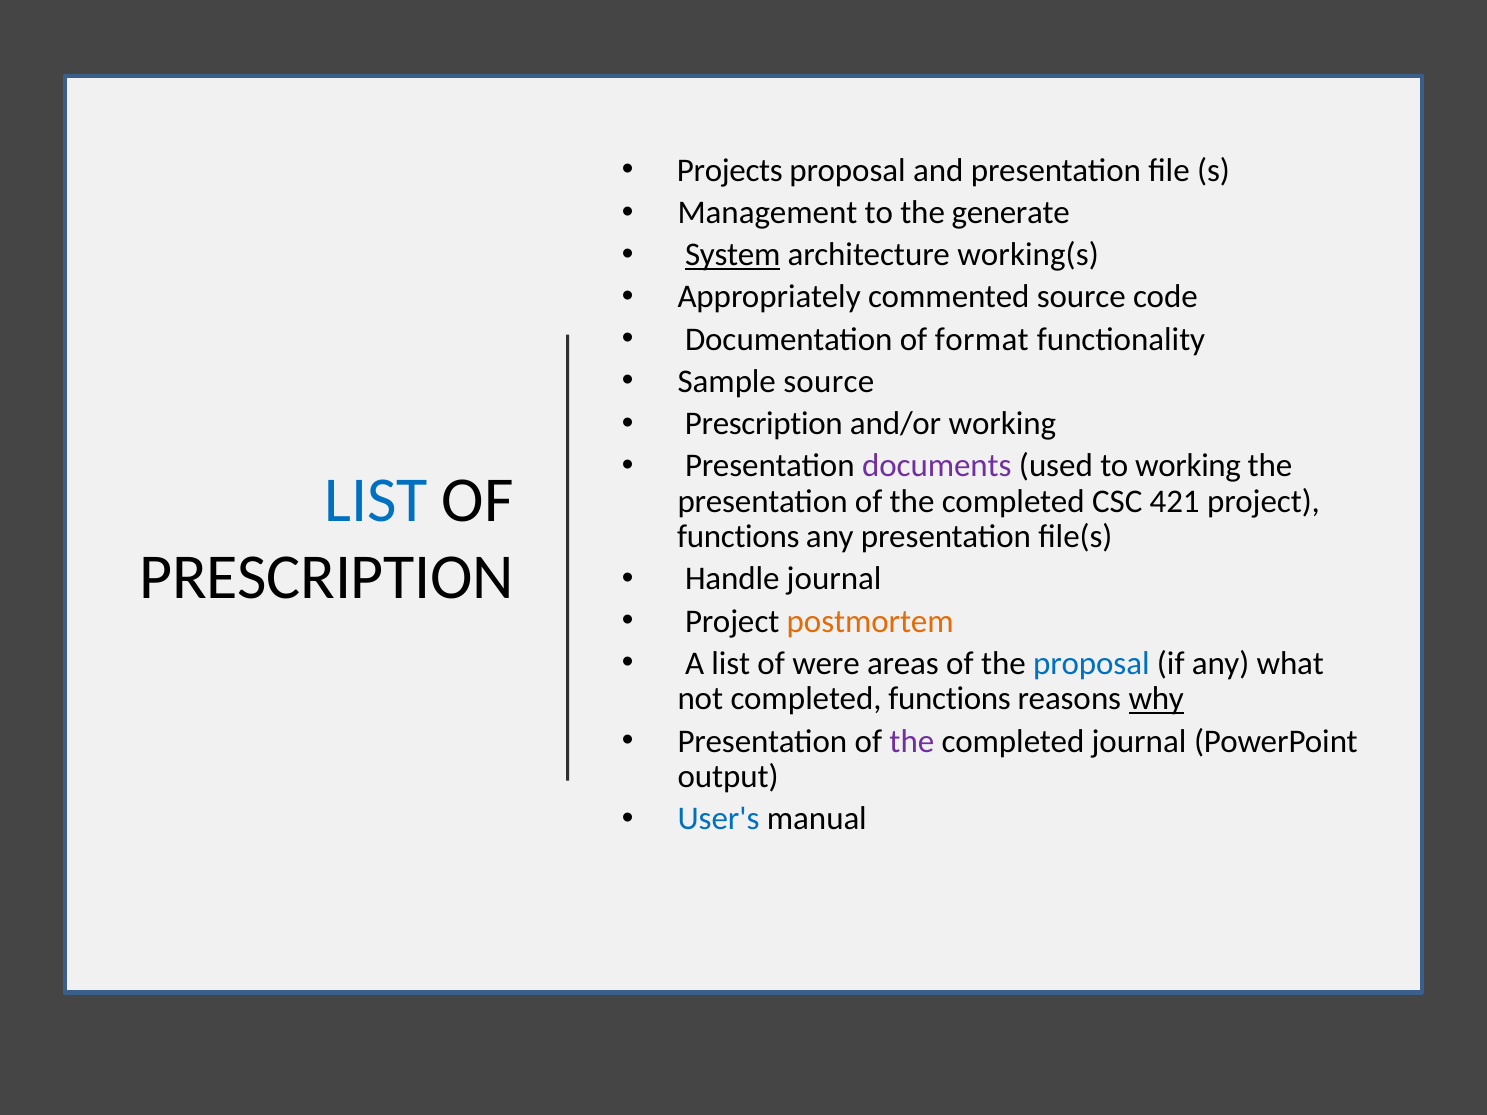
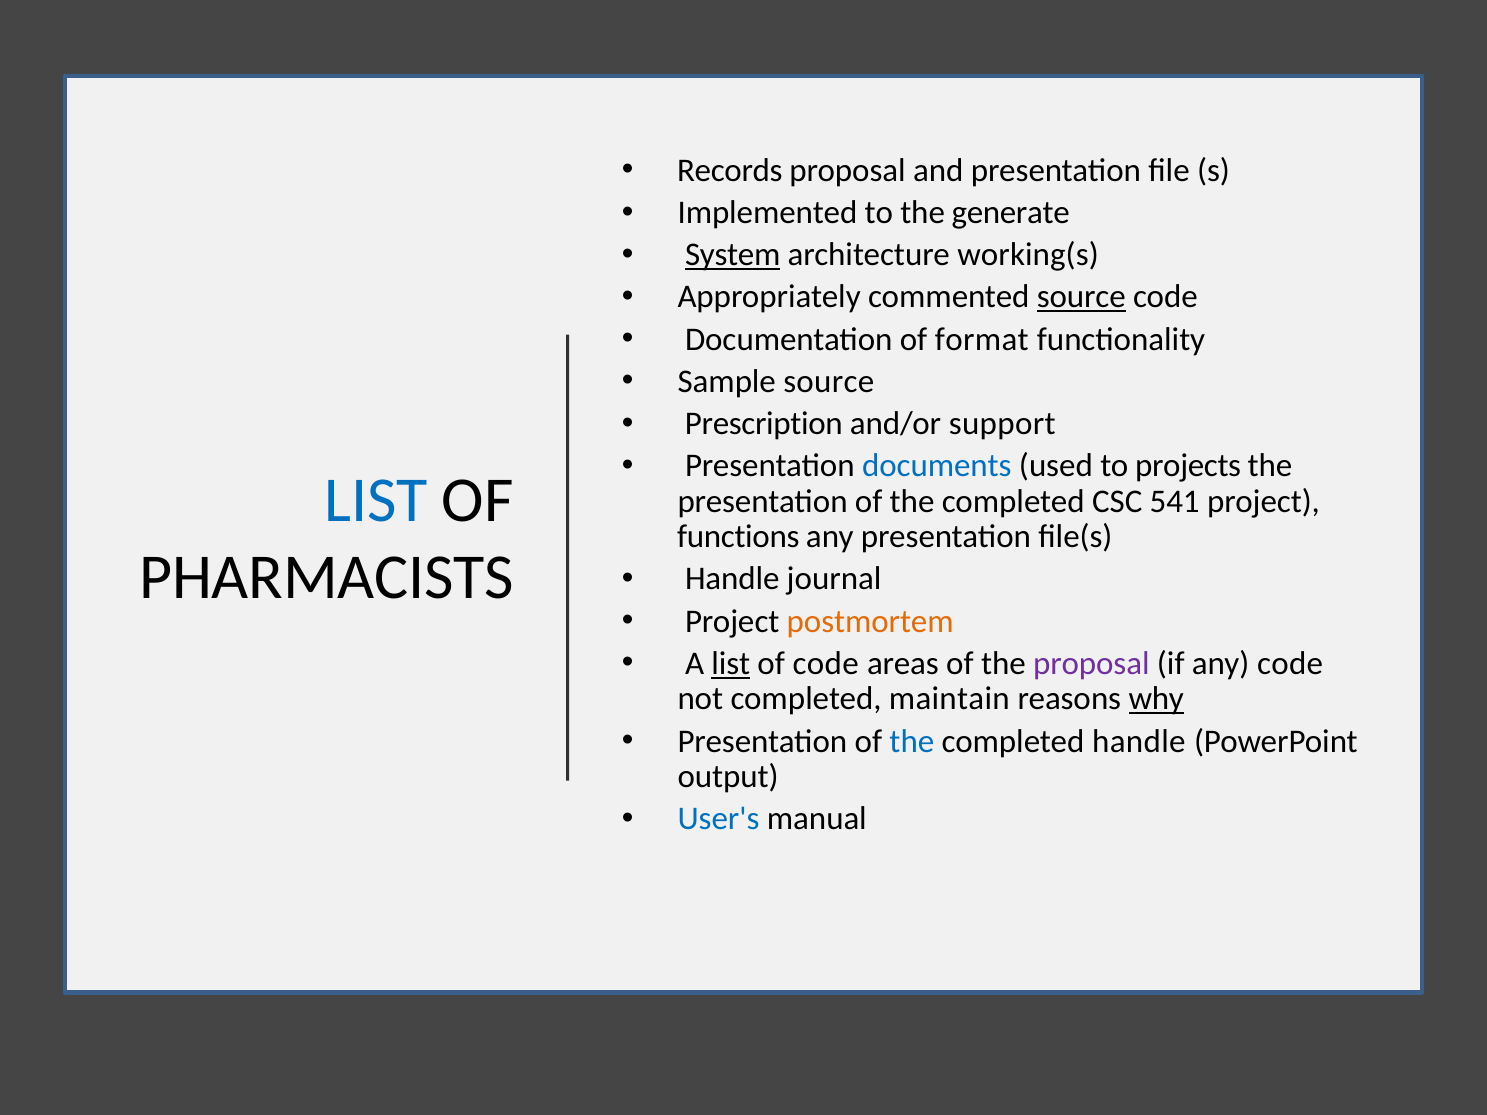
Projects: Projects -> Records (730, 170)
Management: Management -> Implemented (767, 213)
source underline: none -> present (1081, 297)
and/or working: working -> support (1002, 424)
documents colour: purple -> blue (937, 466)
to working: working -> projects (1188, 466)
421: 421 -> 541 (1175, 501)
PRESCRIPTION: PRESCRIPTION -> PHARMACISTS (327, 577)
list underline: none -> present (731, 664)
of were: were -> code (826, 664)
proposal colour: blue -> purple (1091, 664)
any what: what -> code (1290, 664)
completed functions: functions -> maintain (949, 699)
the colour: purple -> blue (912, 741)
completed journal: journal -> handle (1139, 741)
